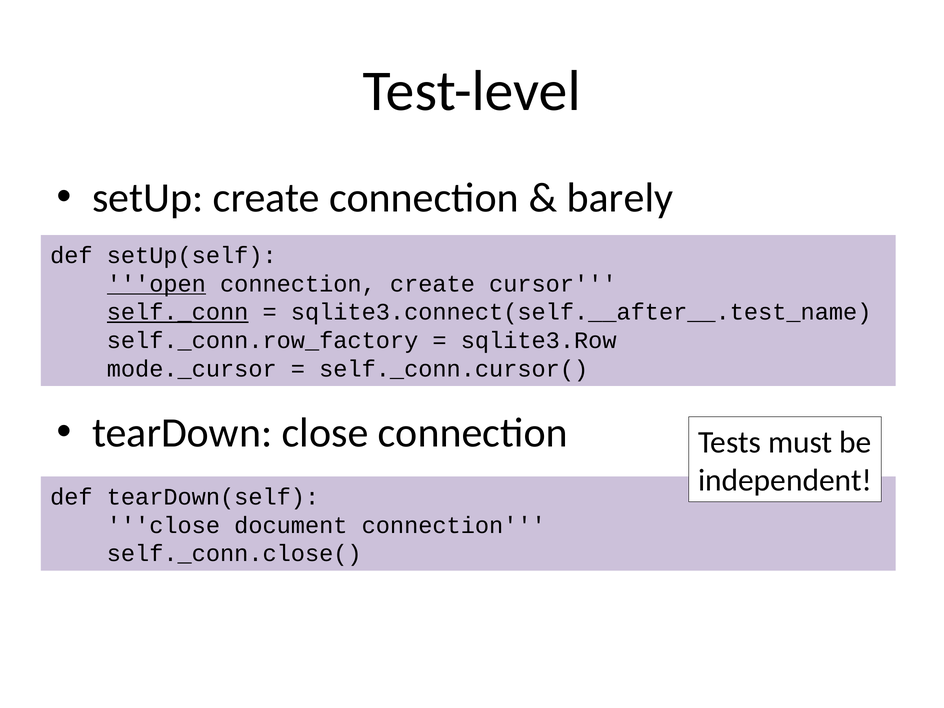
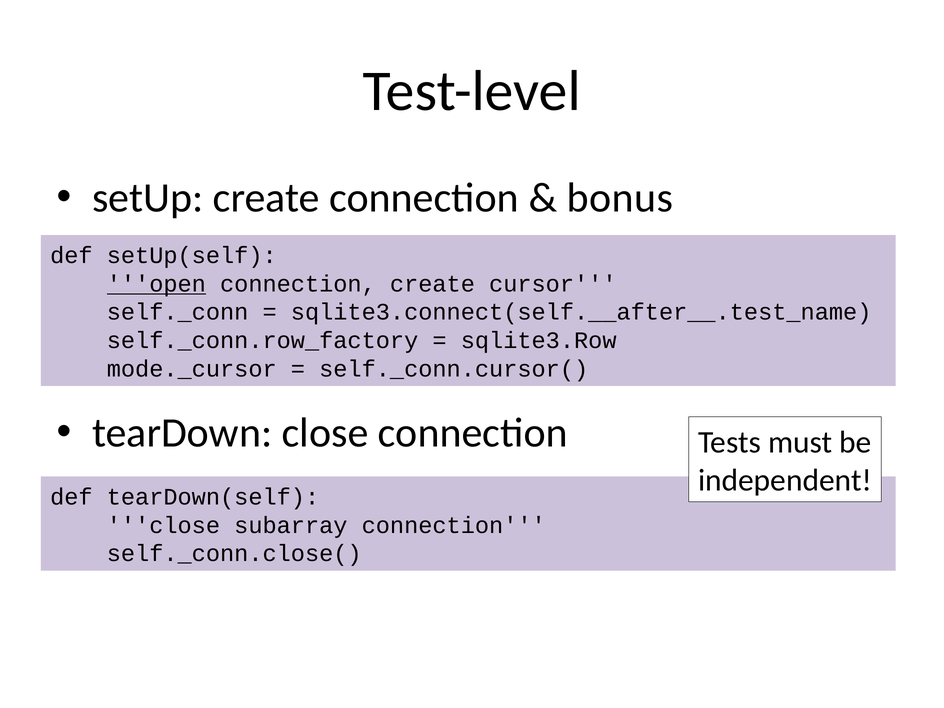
barely: barely -> bonus (620, 198)
self._conn underline: present -> none (178, 312)
document: document -> subarray (291, 525)
